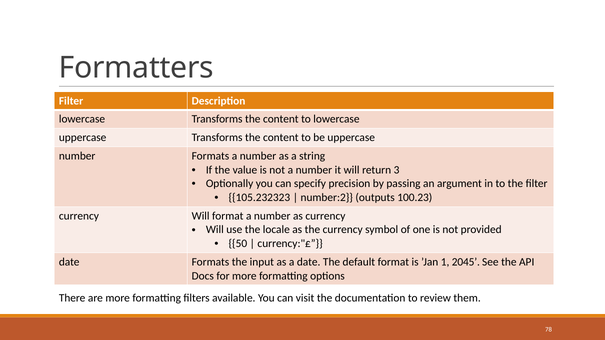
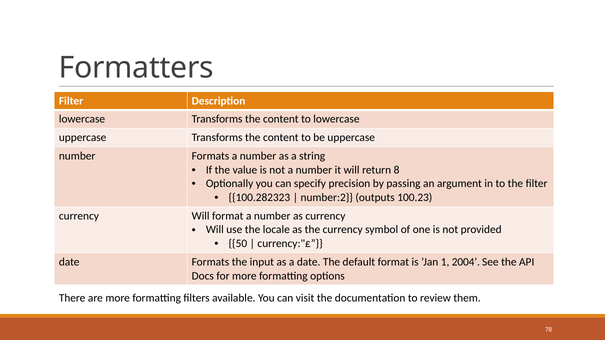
3: 3 -> 8 (397, 170)
105.232323: 105.232323 -> 100.282323 (259, 198)
2045: 2045 -> 2004 (466, 262)
